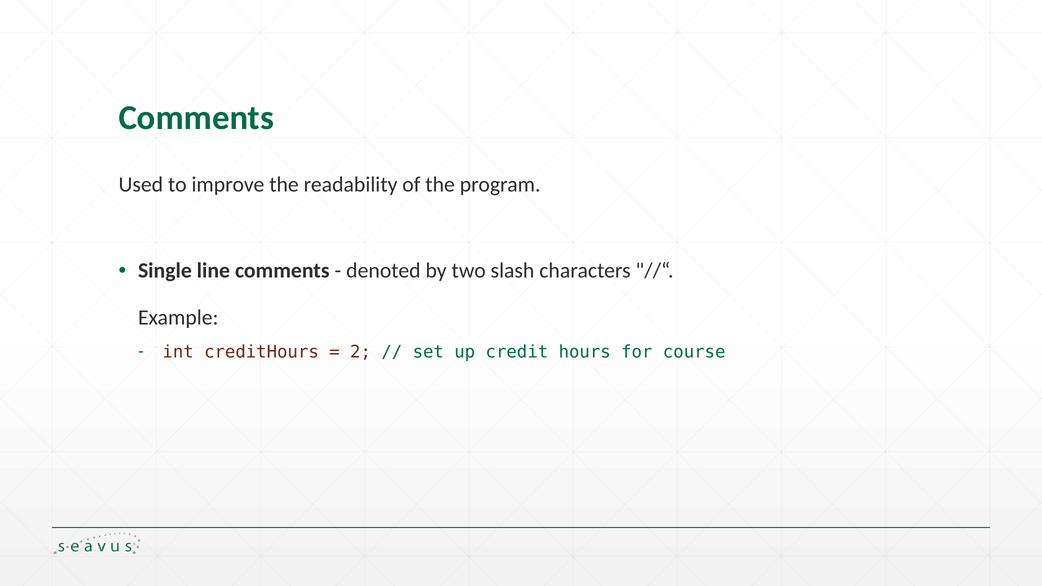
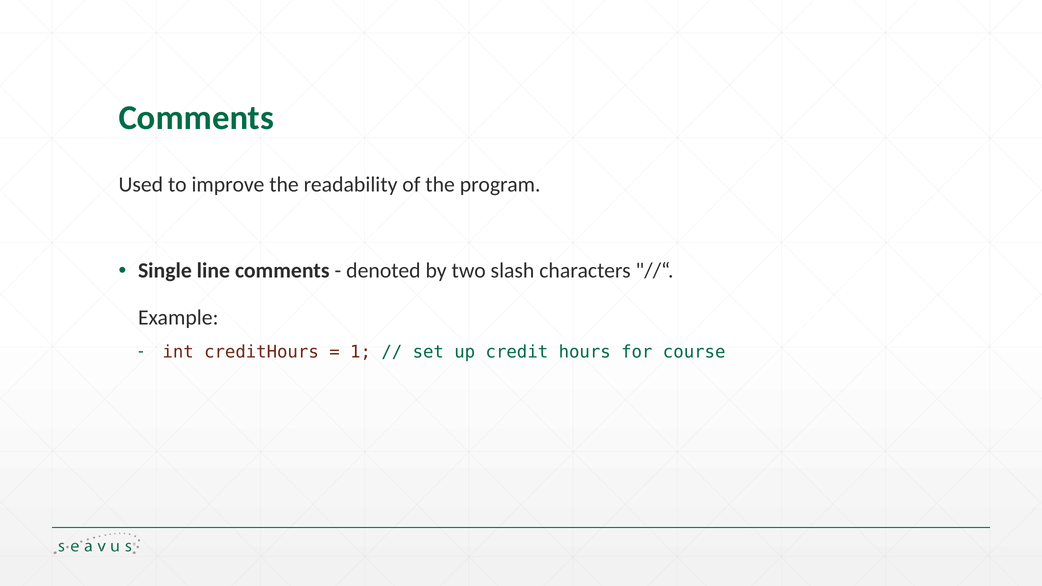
2: 2 -> 1 (361, 352)
